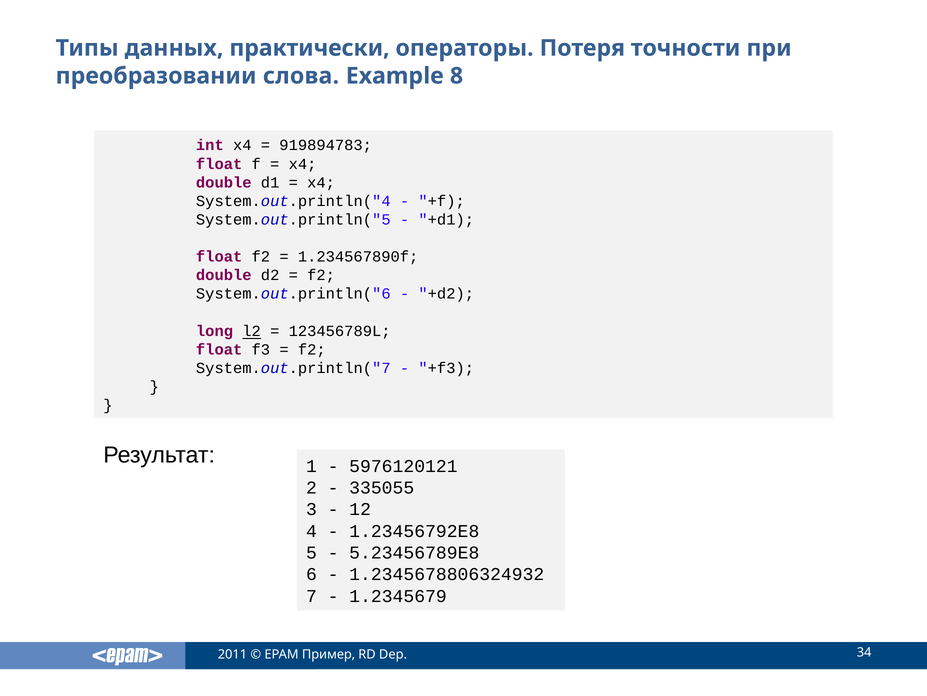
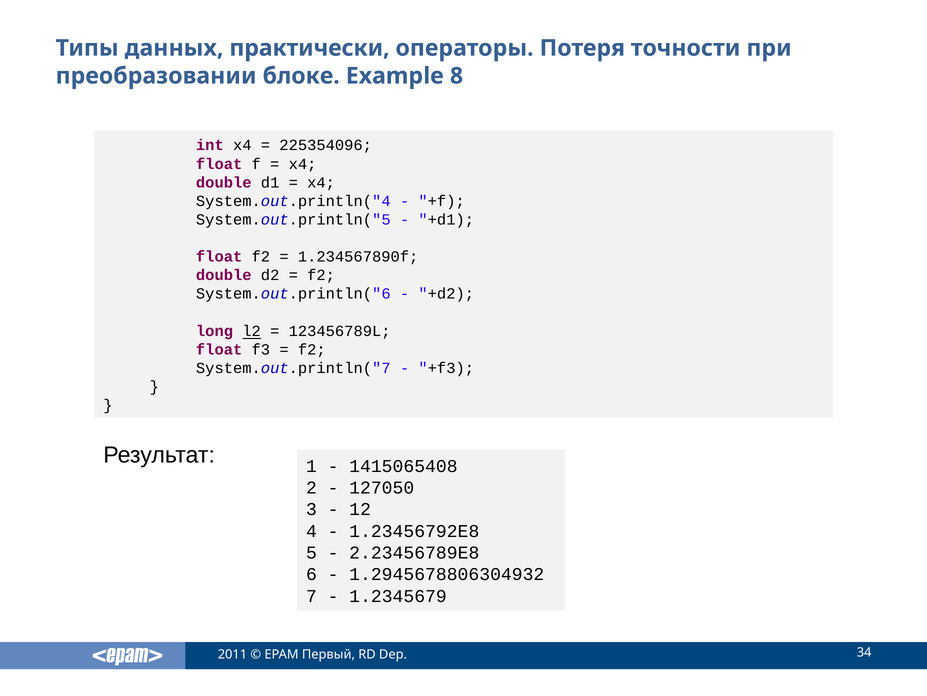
слова: слова -> блоке (301, 76)
919894783: 919894783 -> 225354096 (326, 145)
5976120121: 5976120121 -> 1415065408 (403, 466)
335055: 335055 -> 127050 (382, 487)
5.23456789E8: 5.23456789E8 -> 2.23456789E8 (414, 552)
1.2345678806324932: 1.2345678806324932 -> 1.2945678806304932 (447, 574)
Пример: Пример -> Первый (328, 654)
